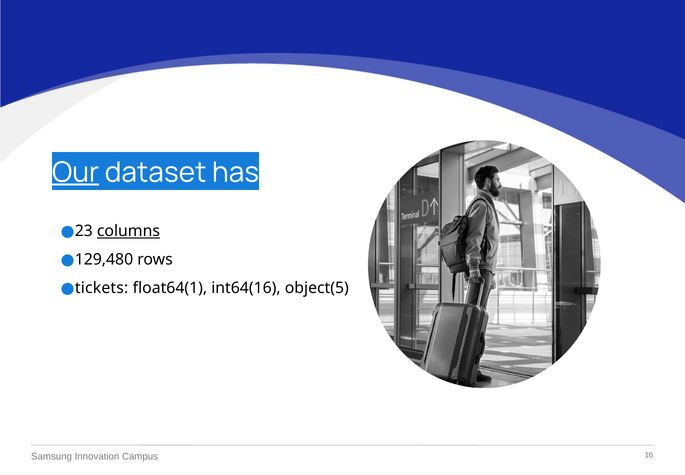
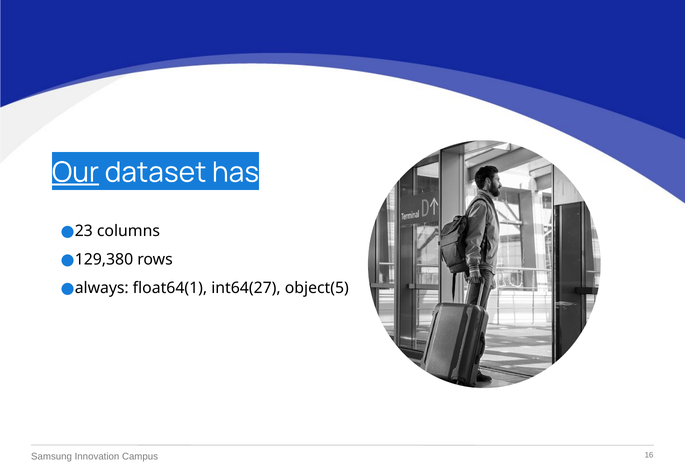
columns underline: present -> none (128, 231)
129,480: 129,480 -> 129,380 (104, 259)
tickets: tickets -> always (102, 288)
int64(16: int64(16 -> int64(27 (246, 288)
